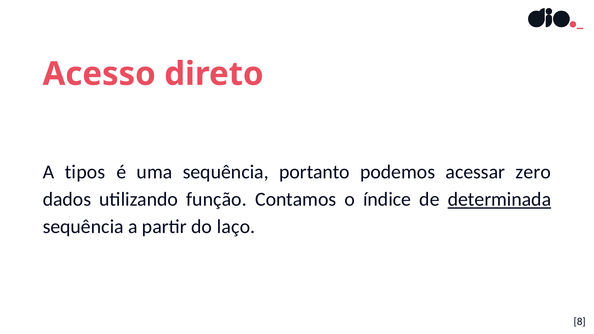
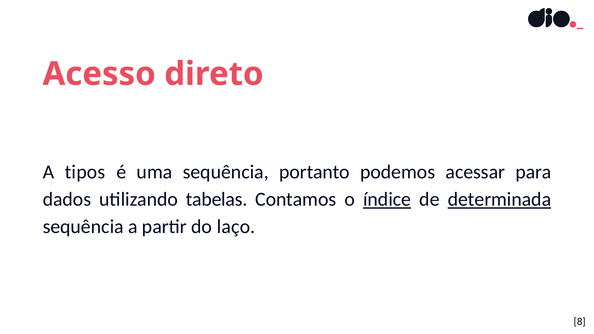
zero: zero -> para (533, 172)
função: função -> tabelas (217, 200)
índice underline: none -> present (387, 200)
